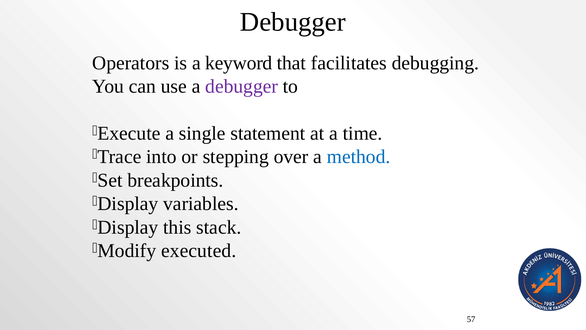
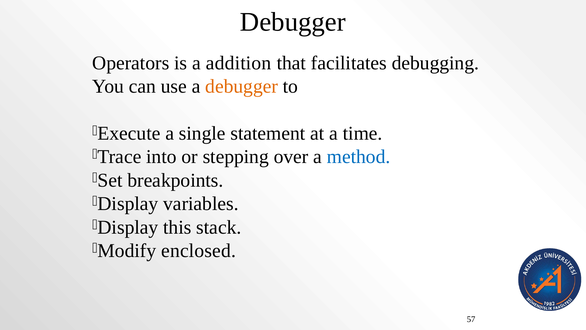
keyword: keyword -> addition (239, 63)
debugger colour: purple -> orange (242, 86)
executed: executed -> enclosed (199, 251)
